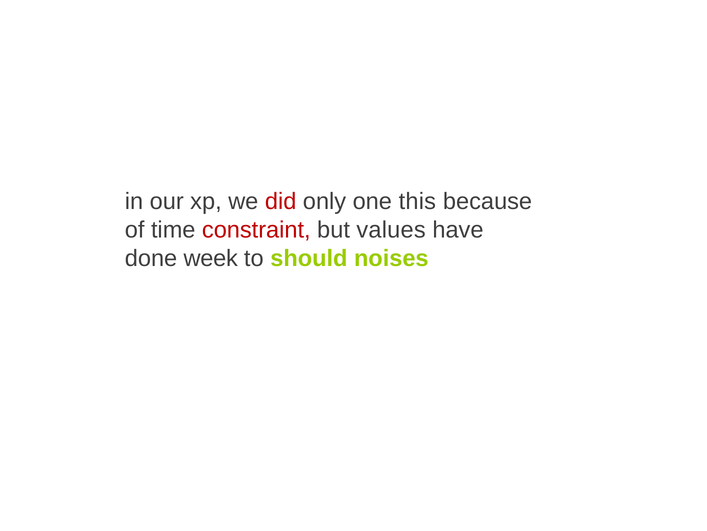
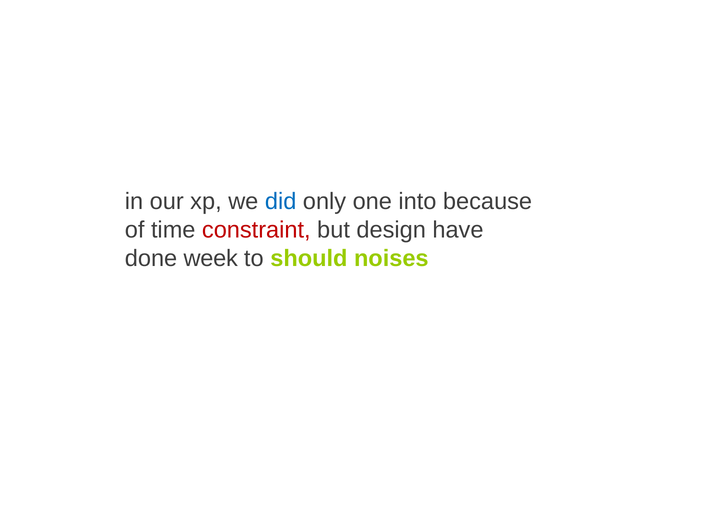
did colour: red -> blue (281, 201)
this: this -> into (417, 201)
values: values -> design (391, 230)
